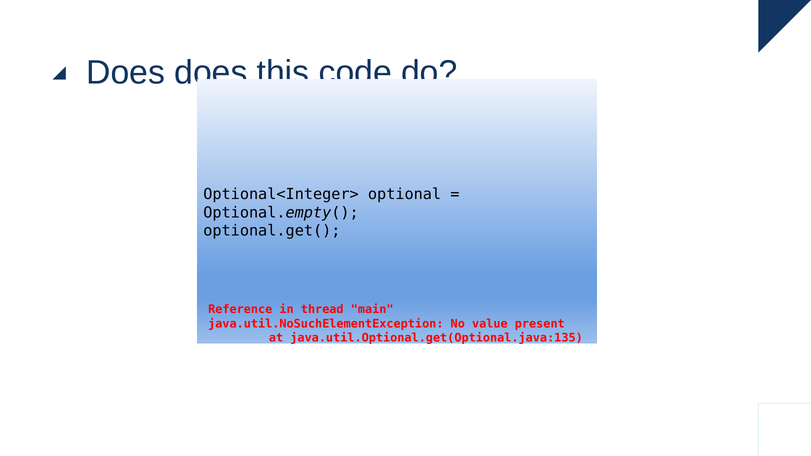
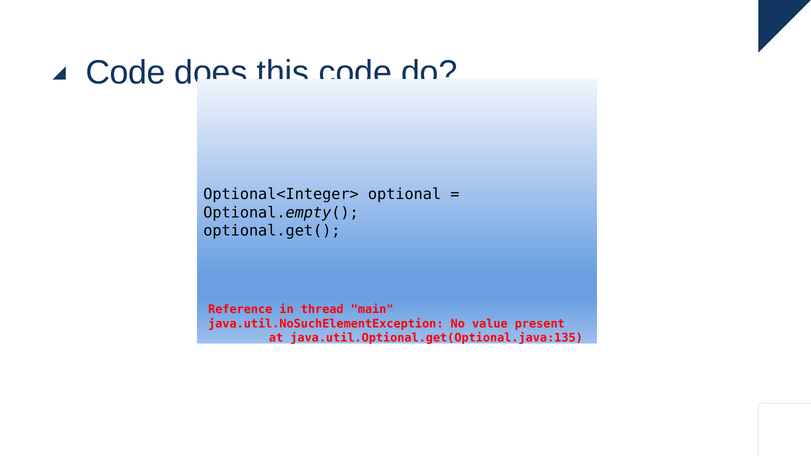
Does: Does -> Code (126, 73)
